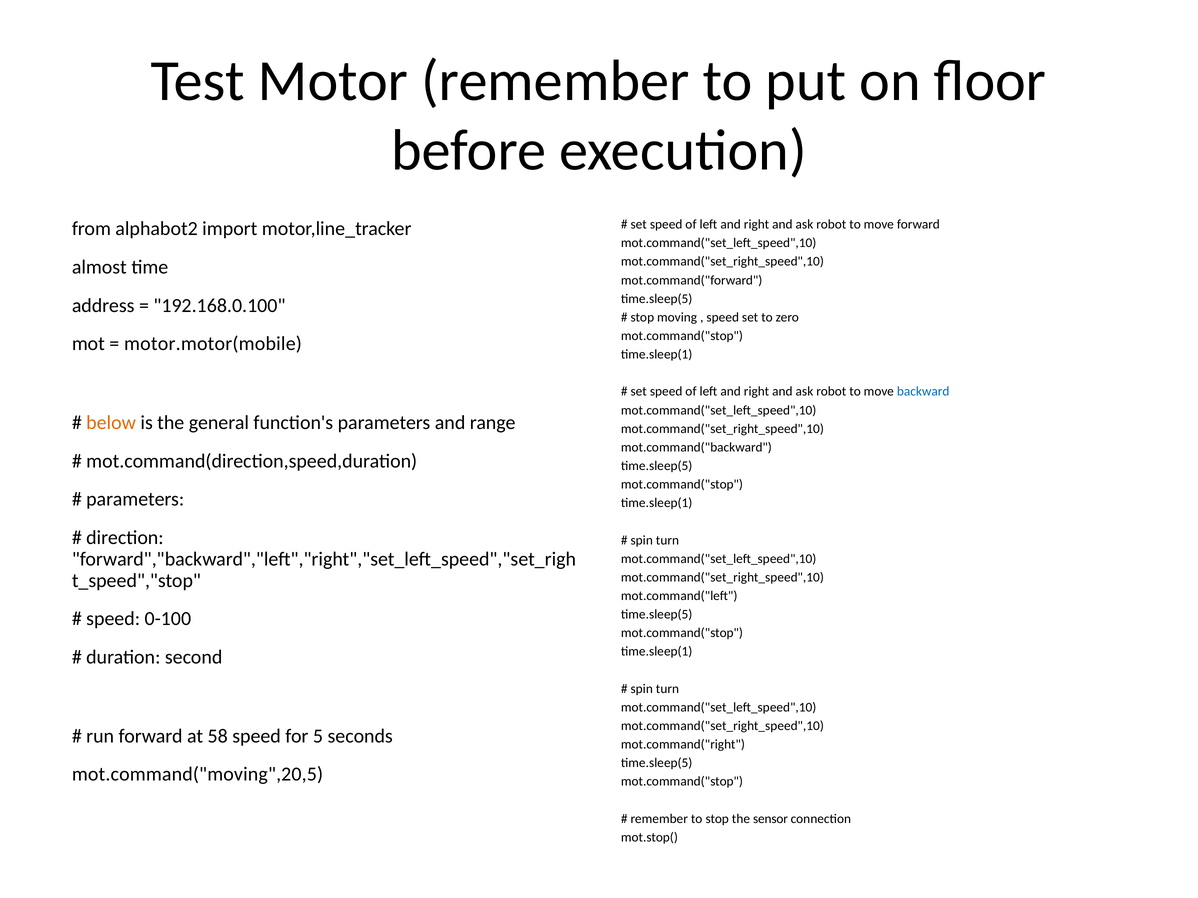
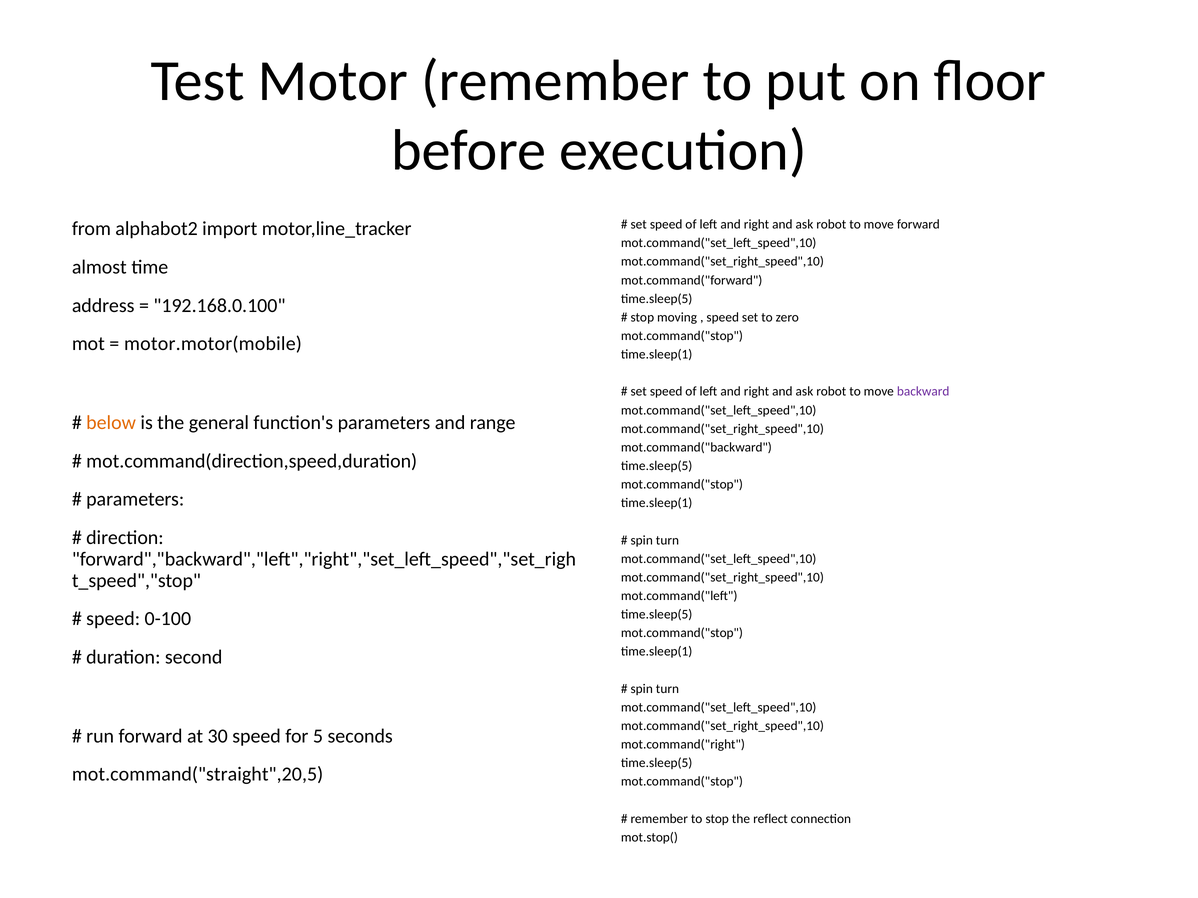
backward colour: blue -> purple (923, 392)
58: 58 -> 30 (218, 737)
mot.command("moving",20,5: mot.command("moving",20,5 -> mot.command("straight",20,5 (198, 775)
sensor: sensor -> reflect (770, 819)
